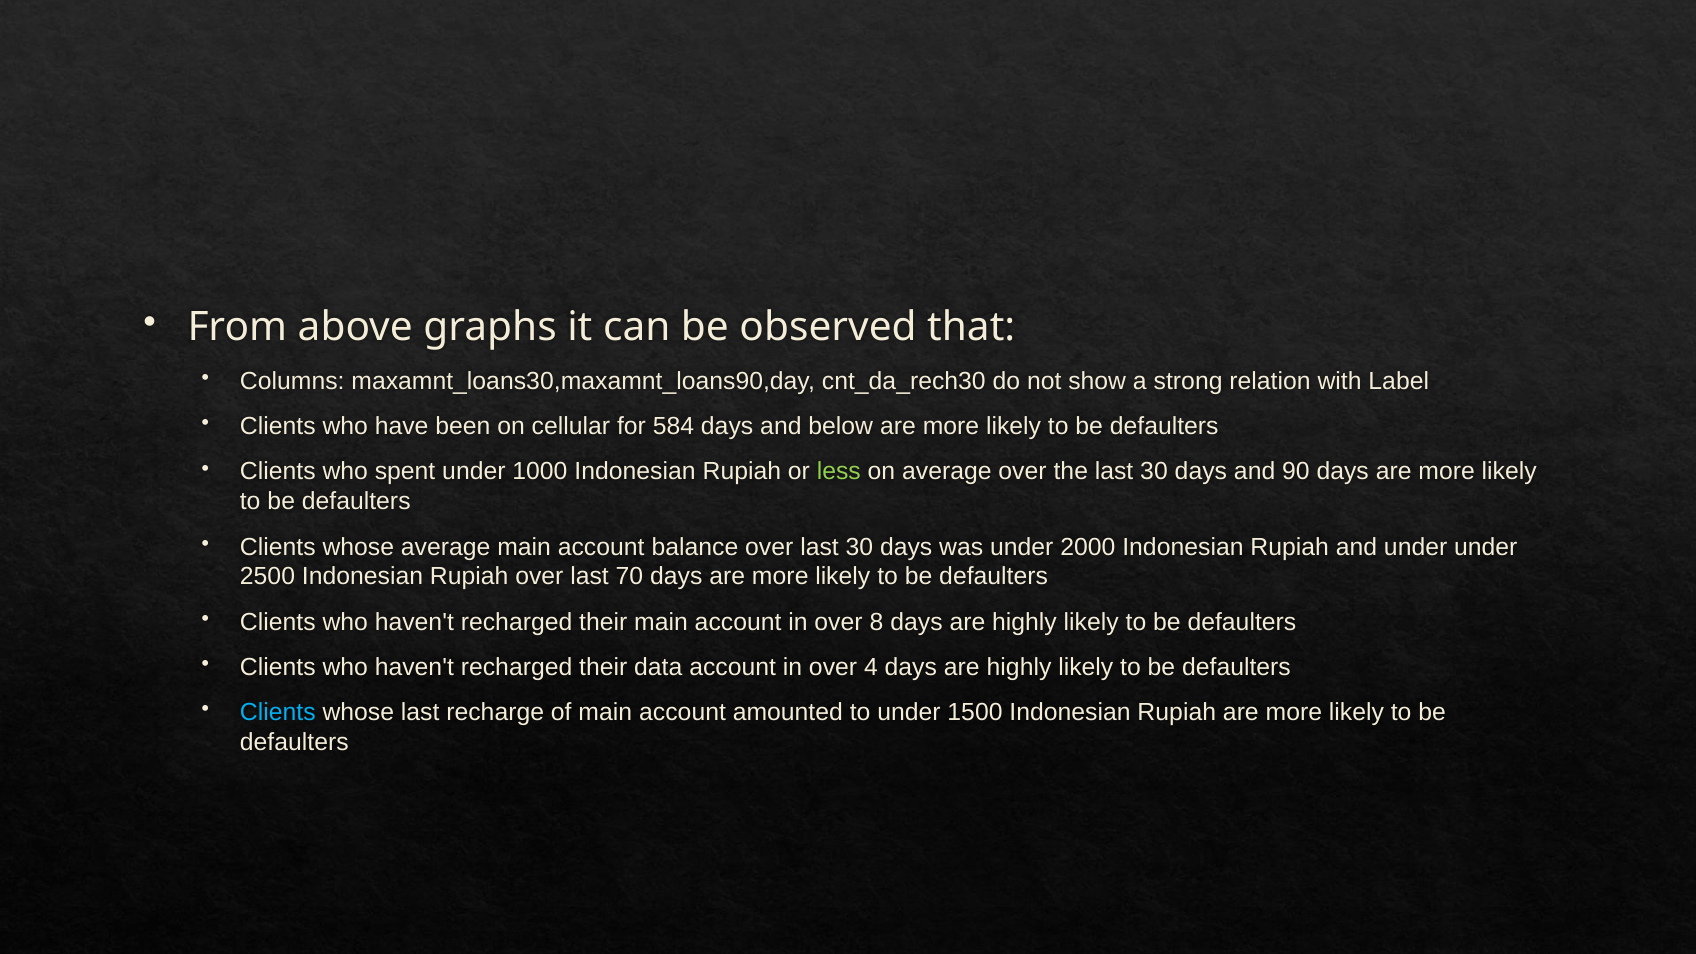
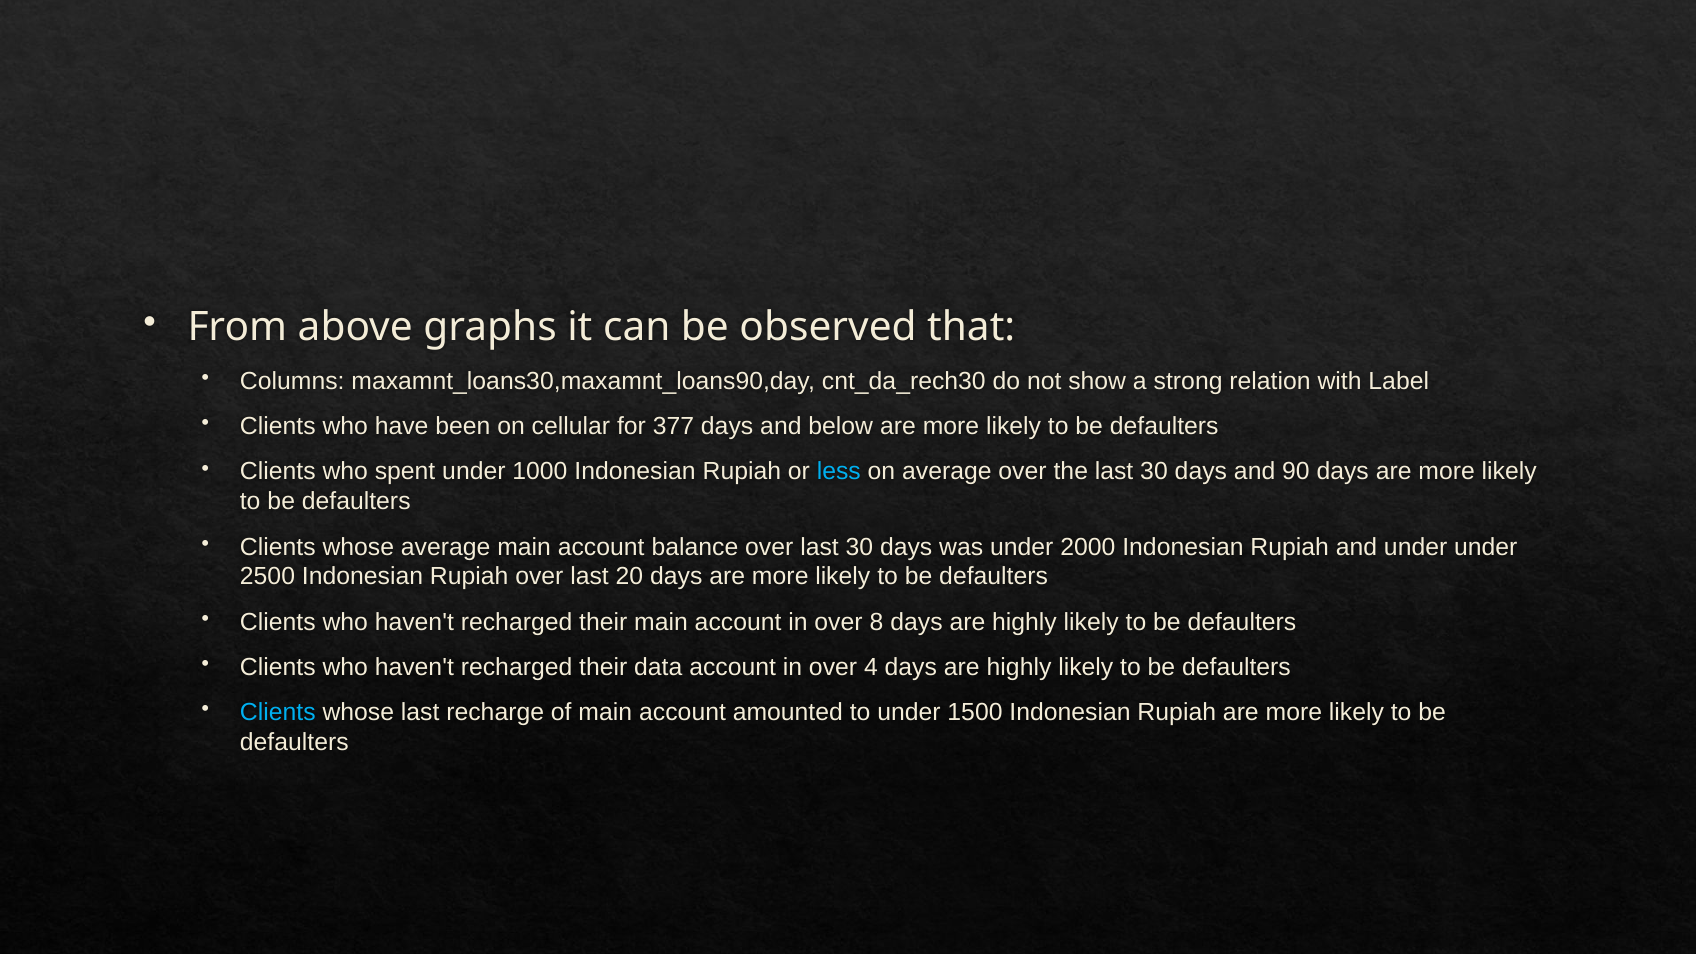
584: 584 -> 377 (674, 426)
less colour: light green -> light blue (839, 472)
70: 70 -> 20 (629, 577)
